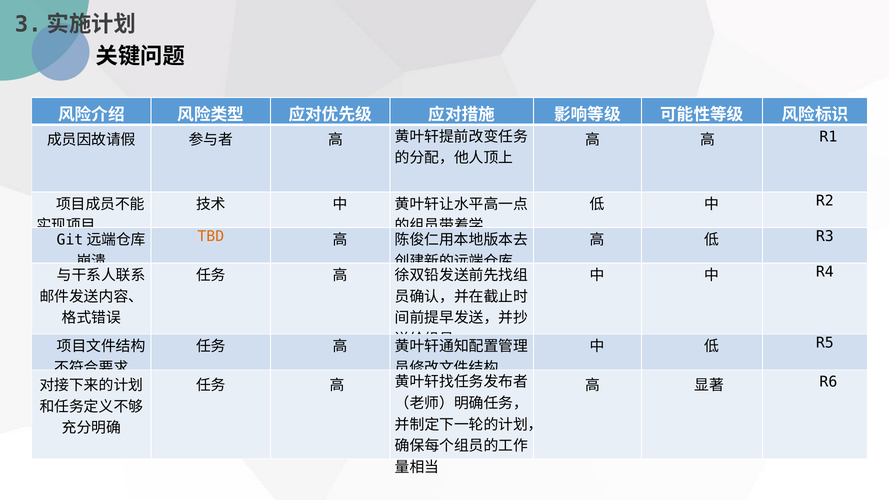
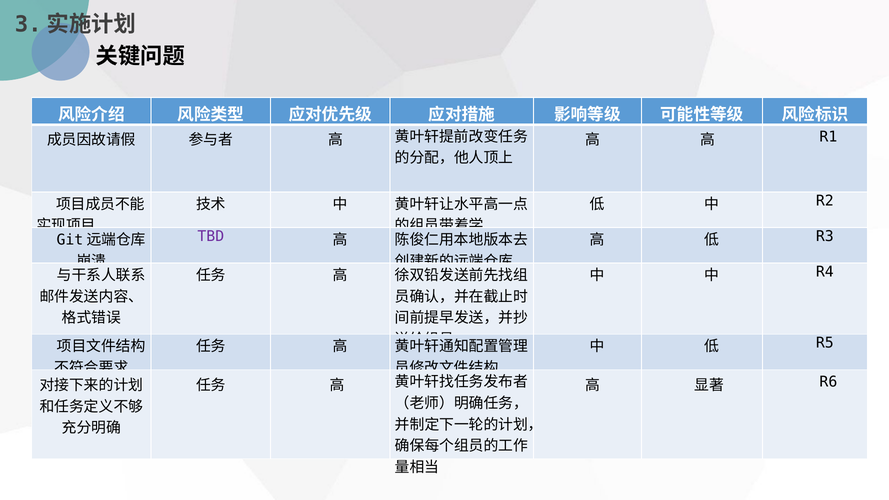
TBD colour: orange -> purple (211, 236)
